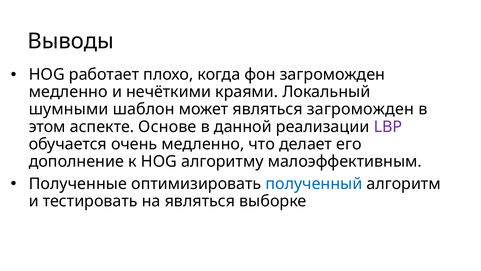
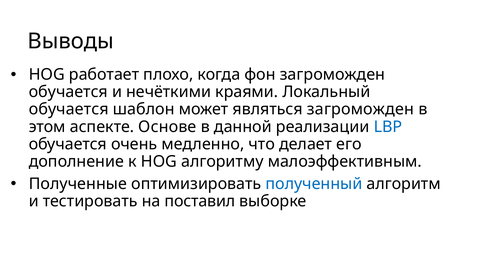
медленно: медленно -> обучается (68, 92)
шумными: шумными -> обучается (69, 109)
LBP colour: purple -> blue (388, 126)
на являться: являться -> поставил (200, 201)
